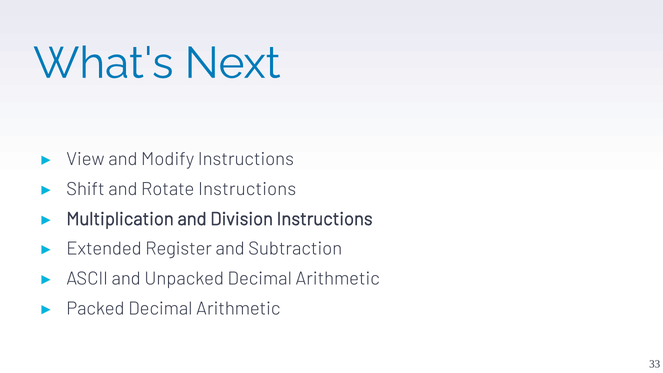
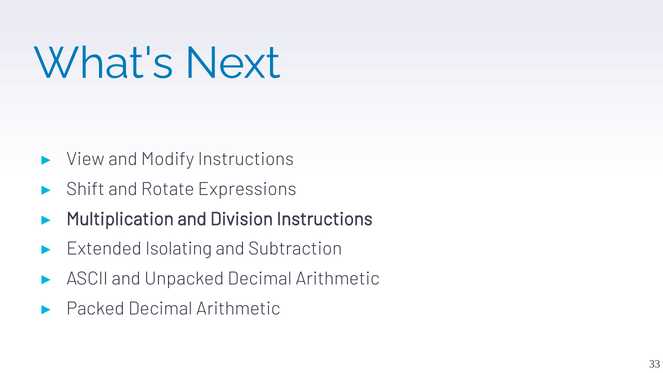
Rotate Instructions: Instructions -> Expressions (247, 189)
Register: Register -> Isolating (179, 249)
